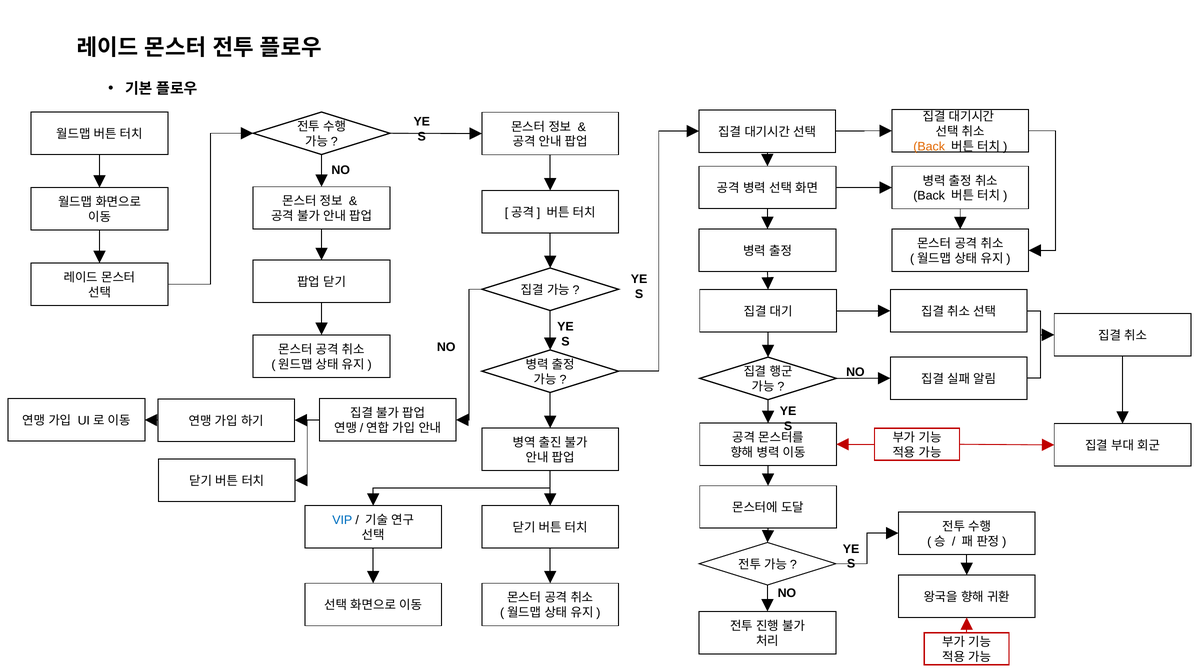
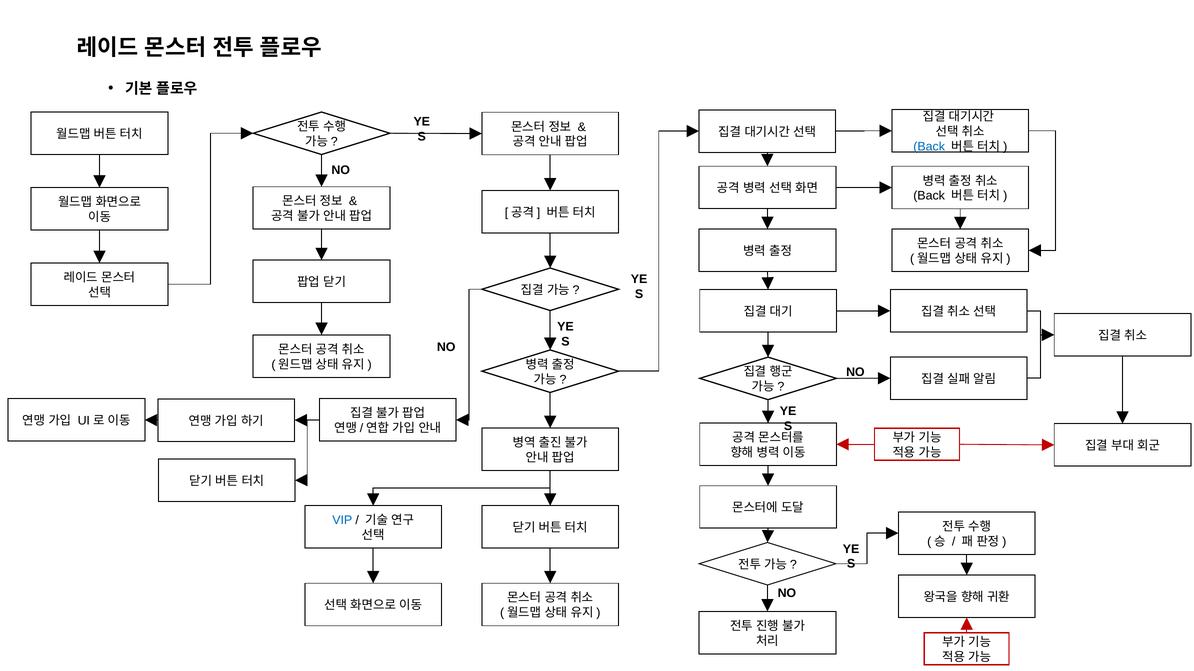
Back colour: orange -> blue (929, 147)
